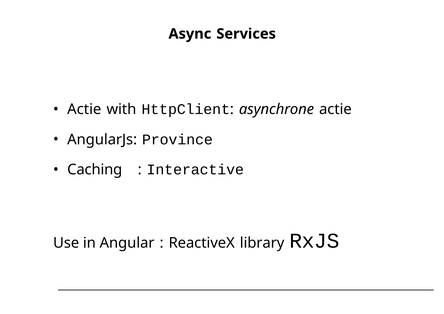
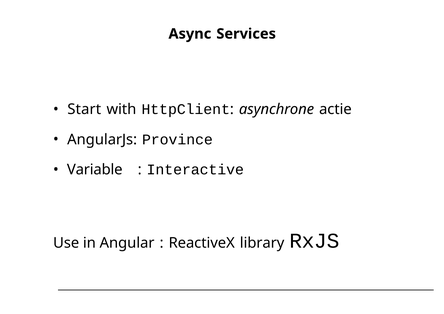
Actie: Actie -> Start (84, 109)
Caching: Caching -> Variable (95, 170)
